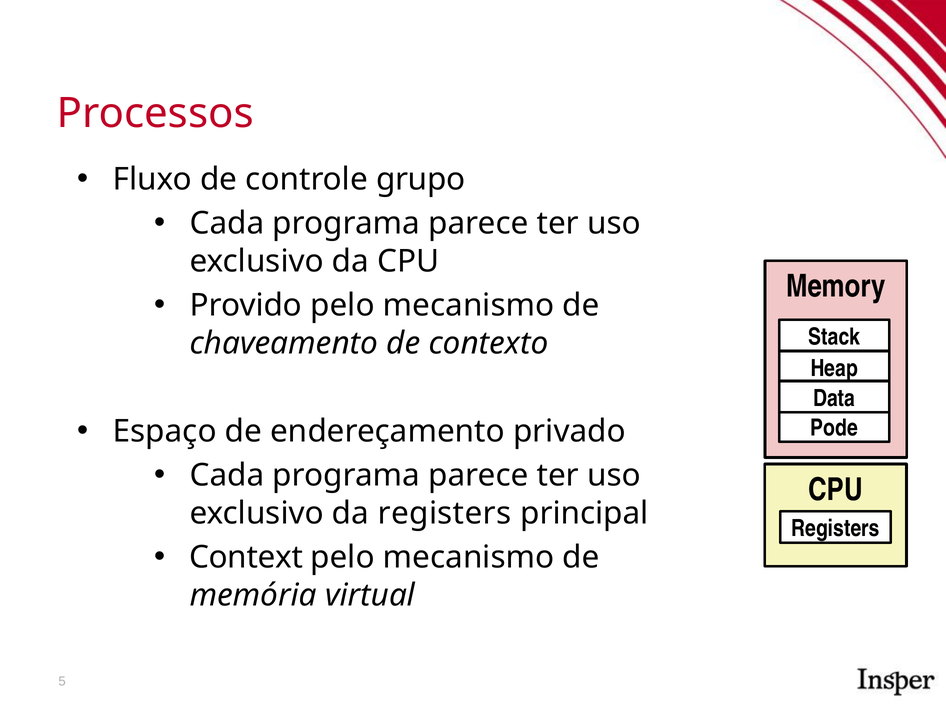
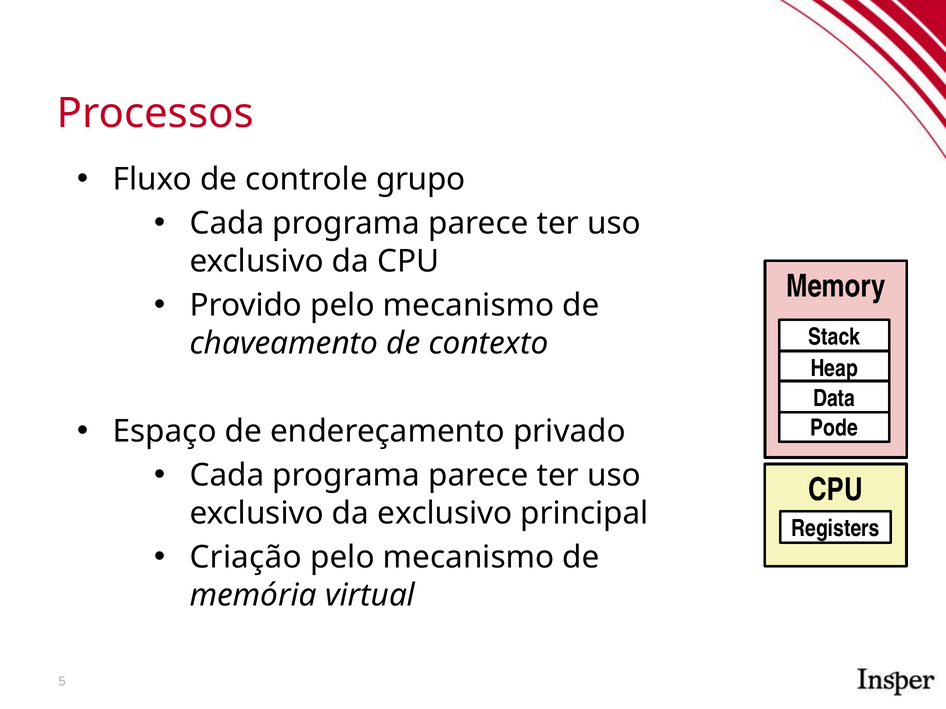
da registers: registers -> exclusivo (445, 514)
Context: Context -> Criação (246, 558)
